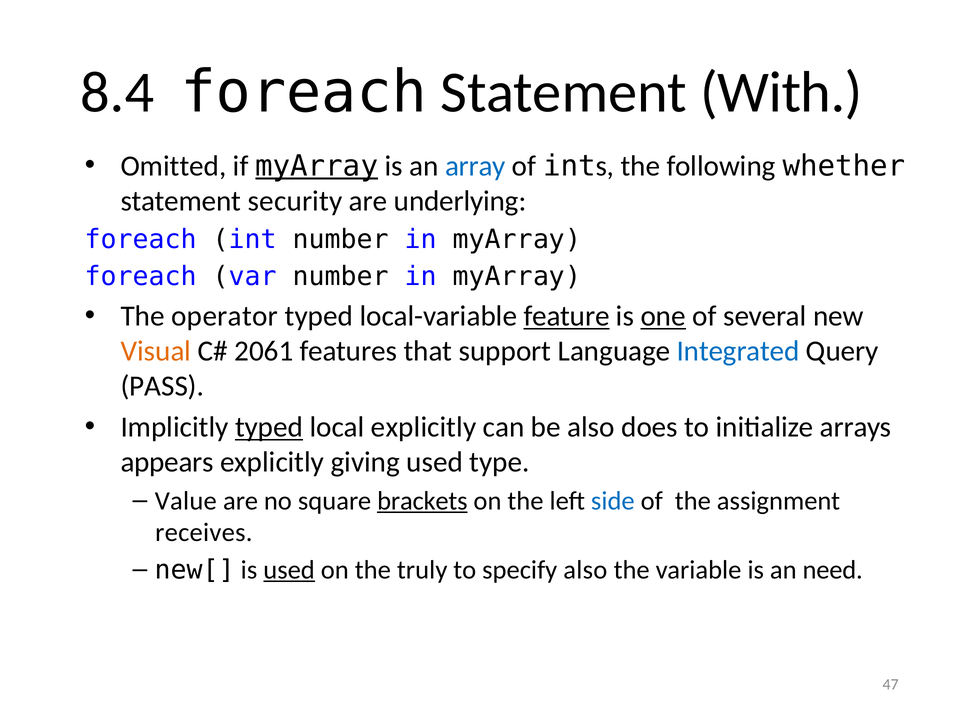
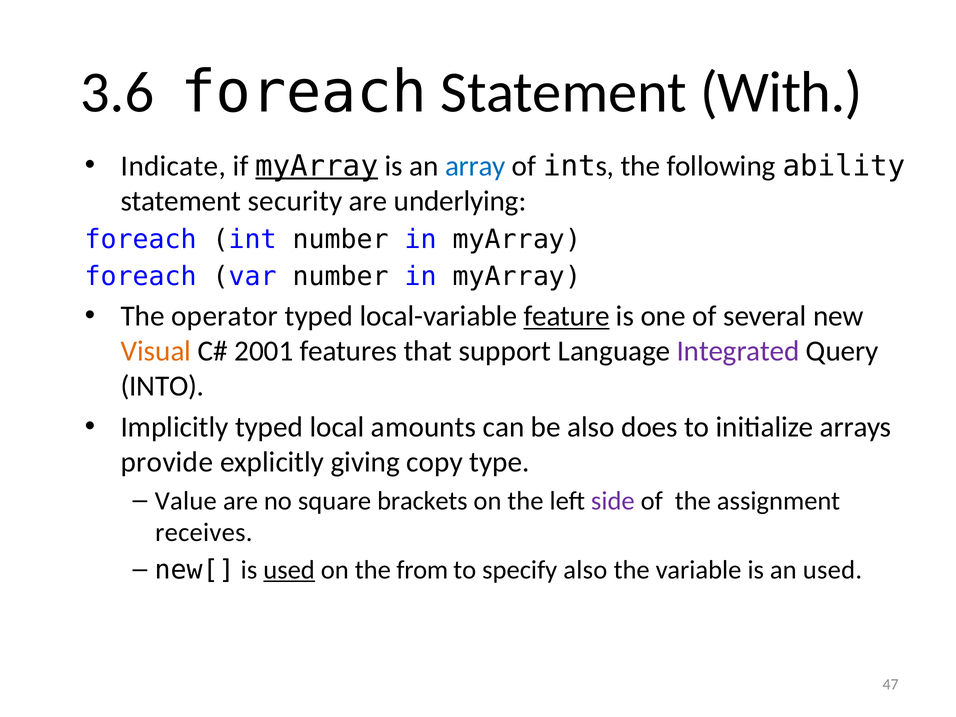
8.4: 8.4 -> 3.6 (117, 93)
Omitted: Omitted -> Indicate (173, 166)
whether: whether -> ability (844, 166)
one underline: present -> none (663, 316)
2061: 2061 -> 2001 (264, 351)
Integrated colour: blue -> purple (738, 351)
PASS: PASS -> INTO (162, 386)
typed underline: present -> none (269, 427)
local explicitly: explicitly -> amounts (424, 427)
appears: appears -> provide (167, 462)
giving used: used -> copy (435, 462)
brackets underline: present -> none (422, 501)
side colour: blue -> purple (613, 501)
truly: truly -> from (422, 570)
an need: need -> used (832, 570)
